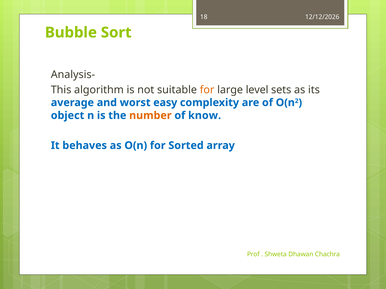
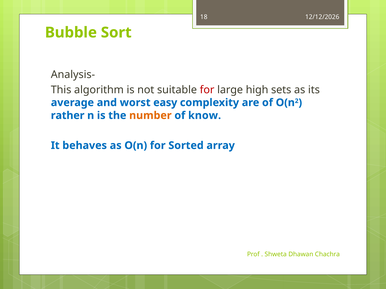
for colour: orange -> red (207, 90)
level: level -> high (257, 90)
object: object -> rather (68, 116)
